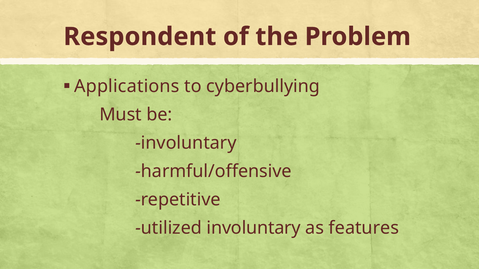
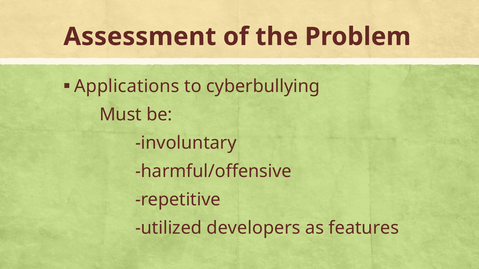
Respondent: Respondent -> Assessment (140, 37)
utilized involuntary: involuntary -> developers (254, 228)
